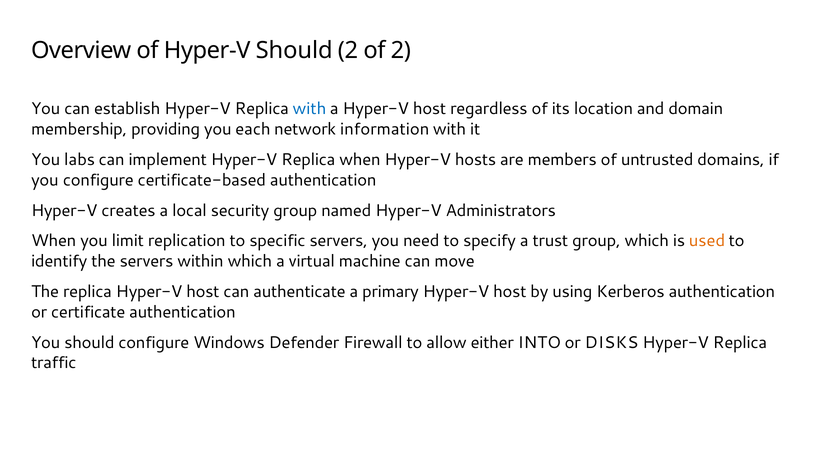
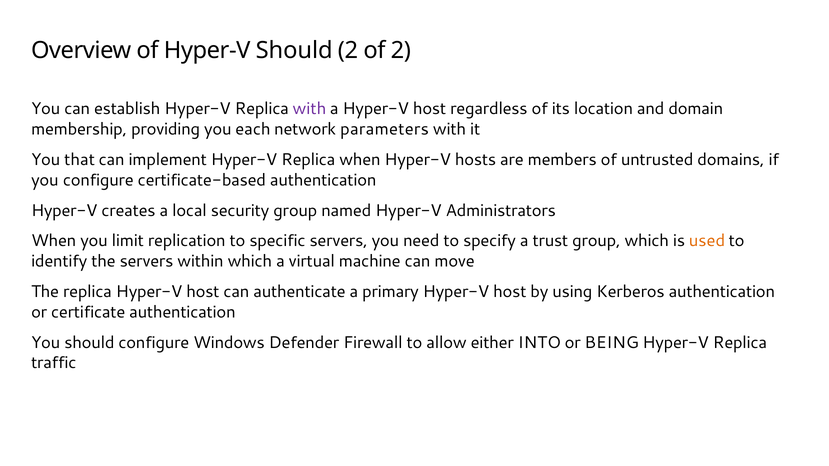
with colour: blue -> purple (309, 109)
information: information -> parameters (385, 129)
labs: labs -> that (80, 160)
DISKS: DISKS -> BEING (612, 343)
